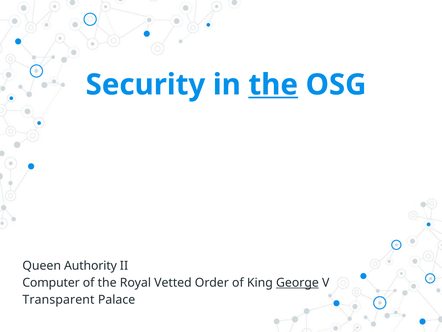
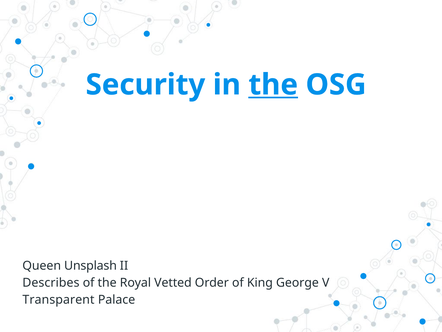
Authority: Authority -> Unsplash (90, 265)
Computer: Computer -> Describes (51, 282)
George underline: present -> none (297, 282)
